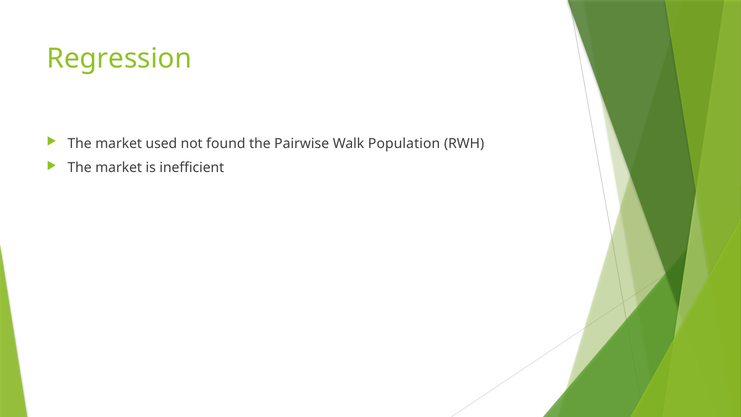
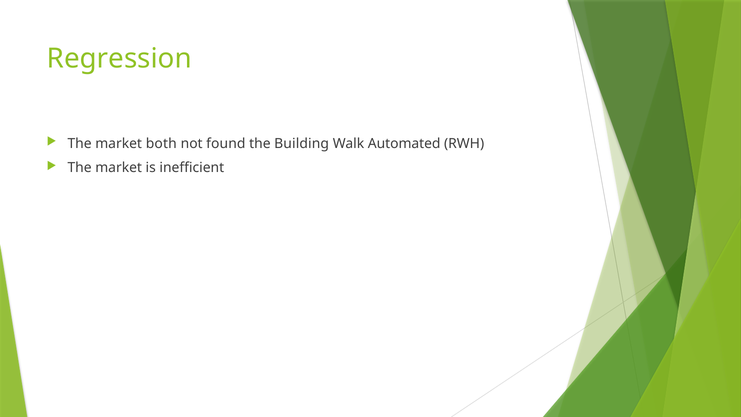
used: used -> both (161, 143)
Pairwise: Pairwise -> Building (302, 143)
Population: Population -> Automated (404, 143)
